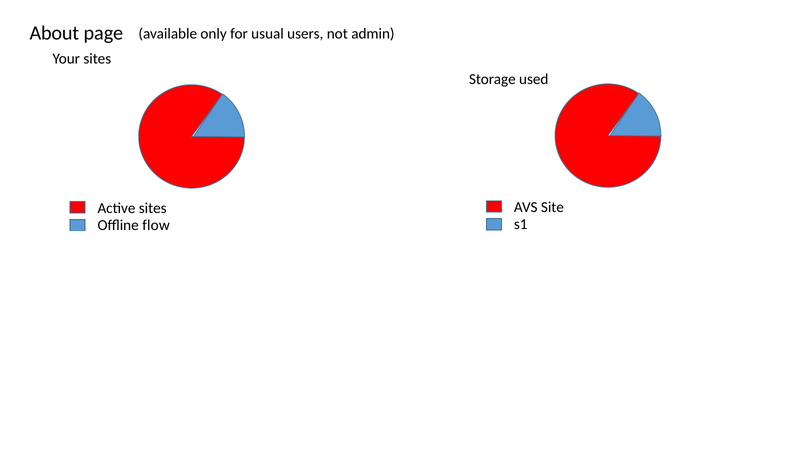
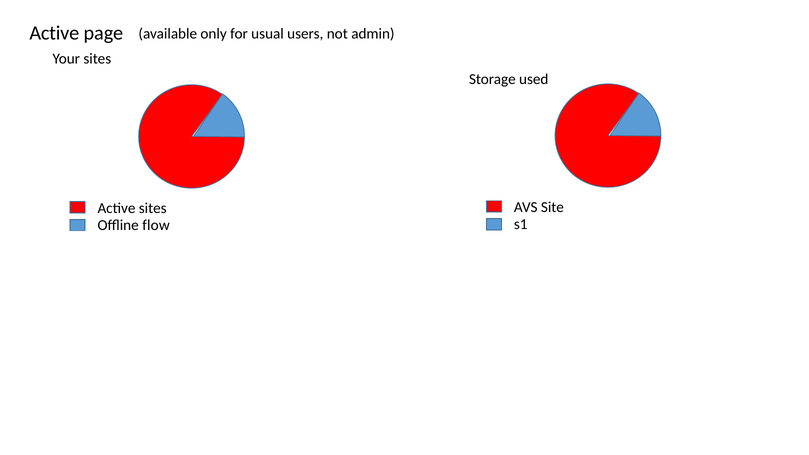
About: About -> Active (54, 33)
